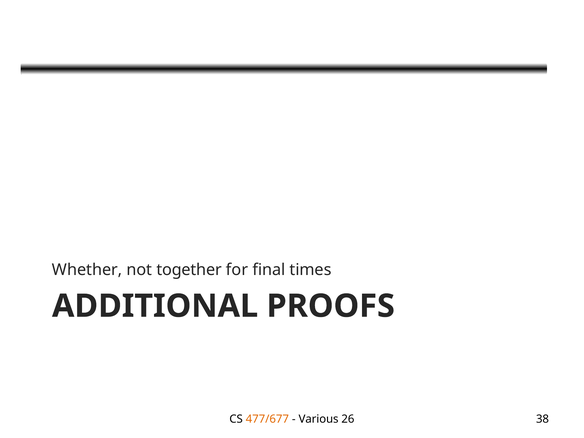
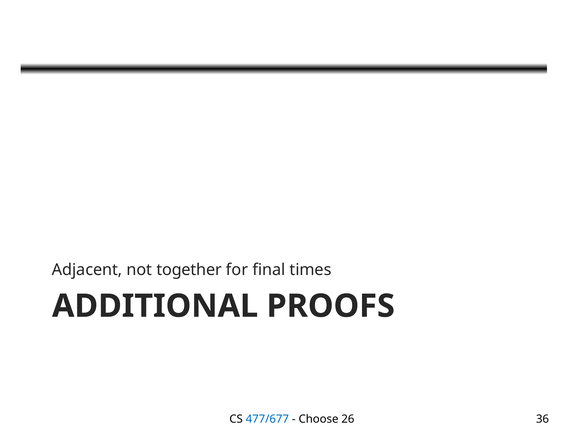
Whether: Whether -> Adjacent (87, 270)
477/677 colour: orange -> blue (267, 419)
Various: Various -> Choose (319, 419)
38: 38 -> 36 (542, 419)
